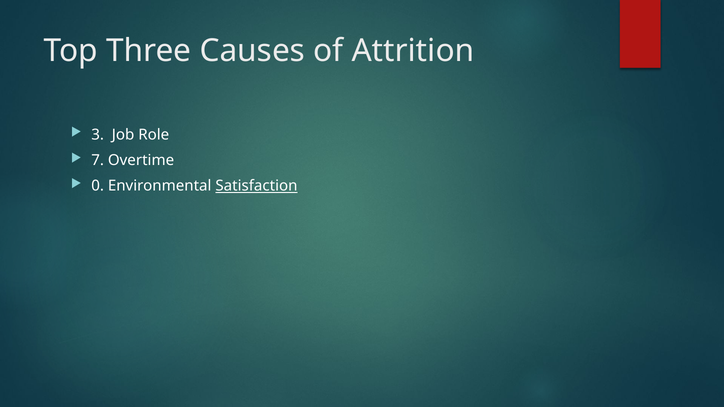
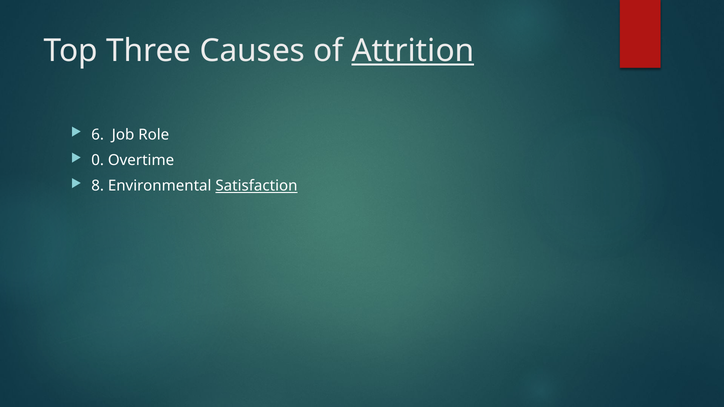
Attrition underline: none -> present (413, 51)
3: 3 -> 6 (98, 135)
7: 7 -> 0 (98, 160)
0: 0 -> 8 (98, 186)
